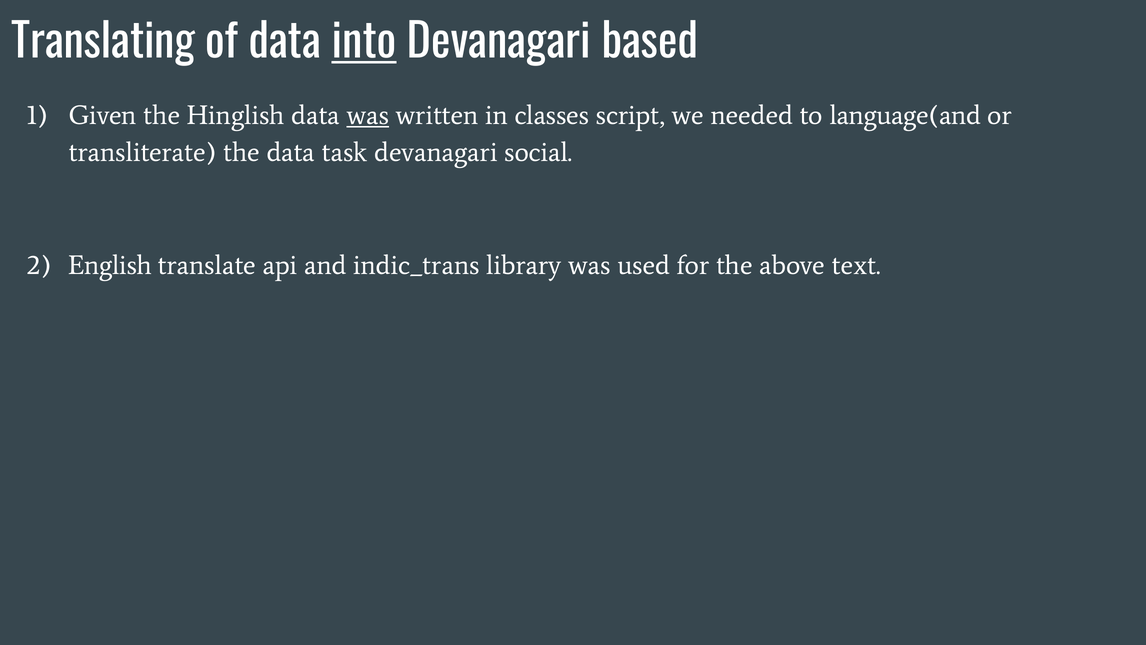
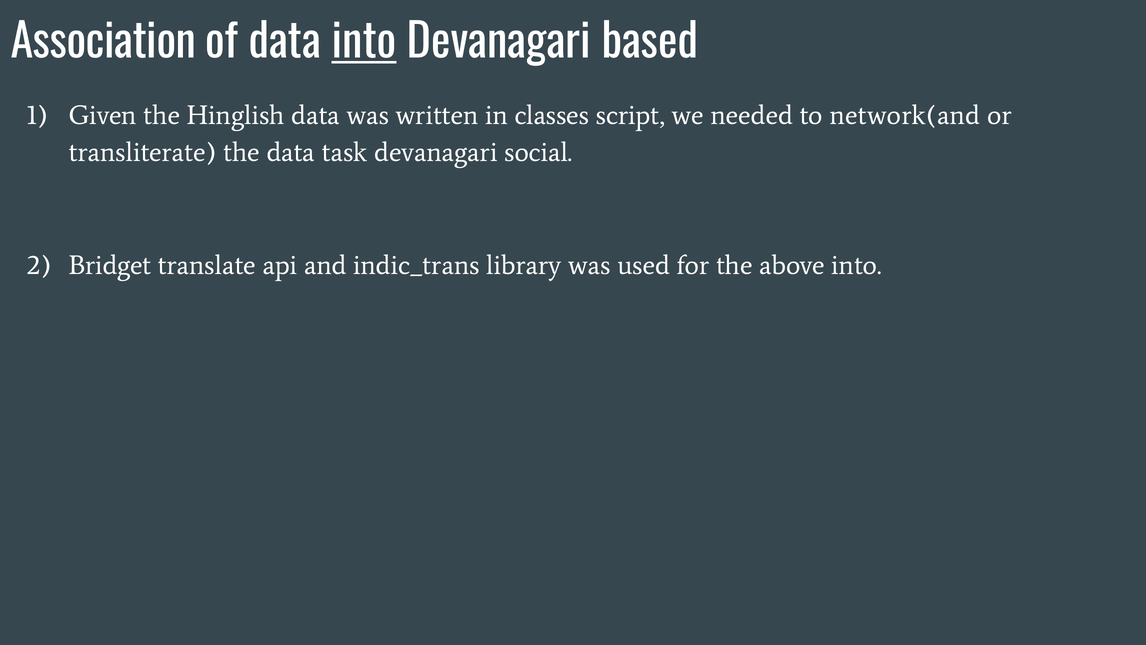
Translating: Translating -> Association (103, 42)
was underline: present -> none (368, 115)
language(and: language(and -> network(and (905, 115)
English: English -> Bridget (110, 265)
above text: text -> into (857, 265)
